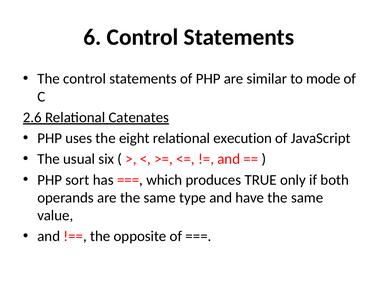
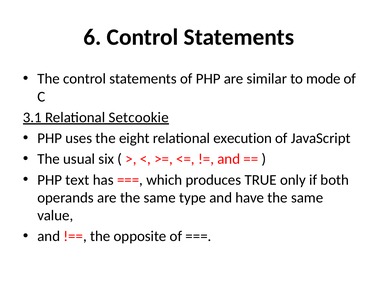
2.6: 2.6 -> 3.1 (32, 118)
Catenates: Catenates -> Setcookie (139, 118)
sort: sort -> text (77, 180)
